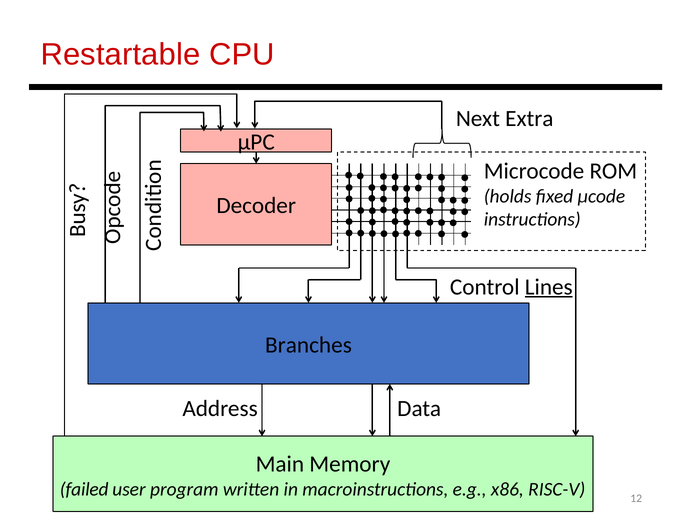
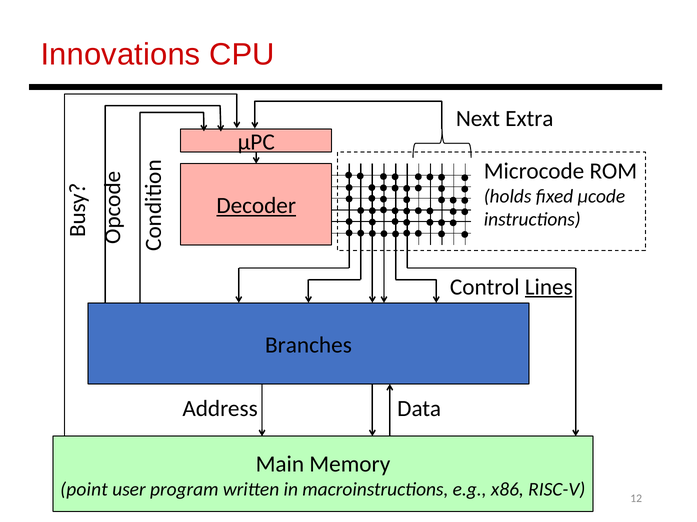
Restartable: Restartable -> Innovations (120, 54)
Decoder underline: none -> present (256, 206)
failed: failed -> point (84, 490)
